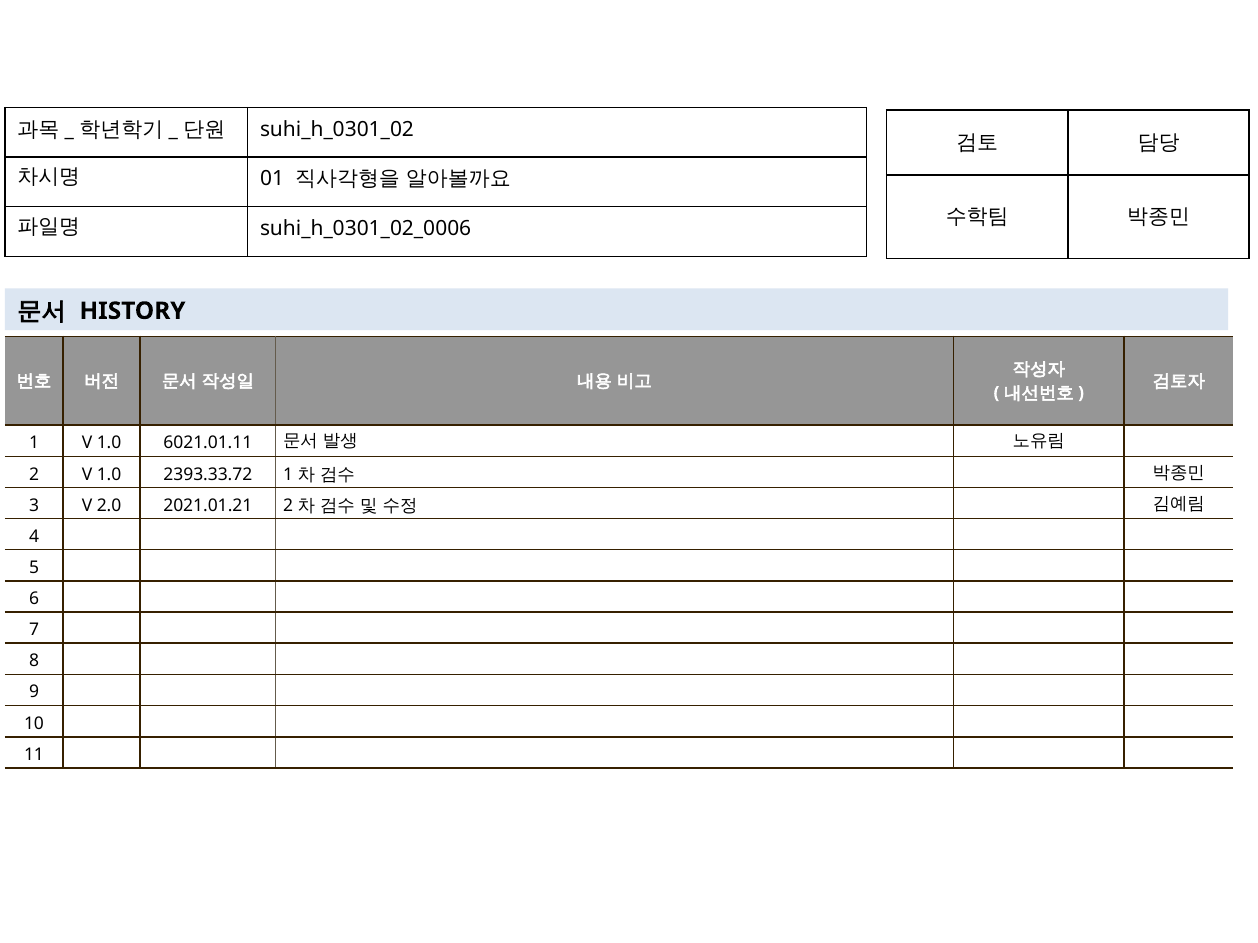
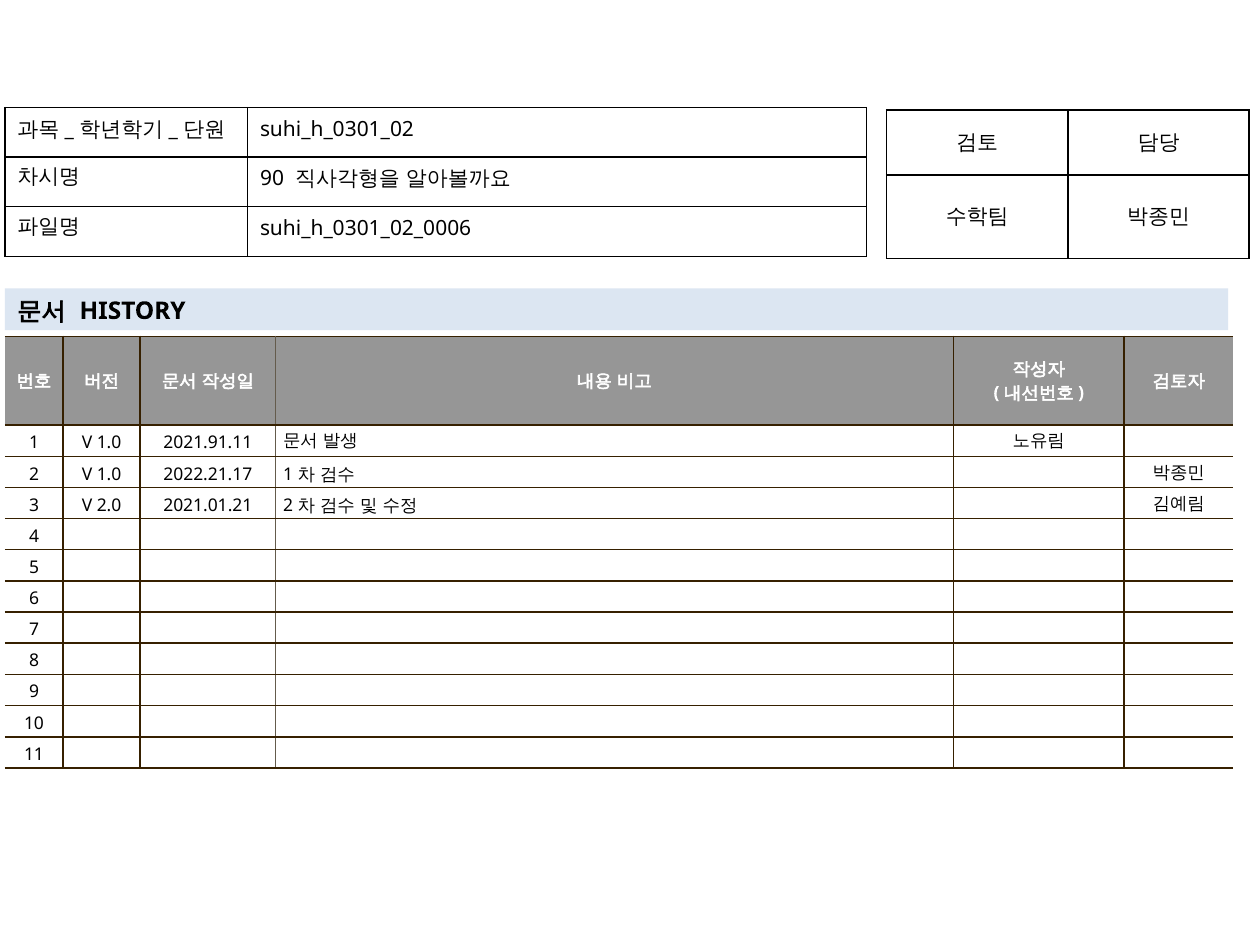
01: 01 -> 90 (272, 179)
6021.01.11: 6021.01.11 -> 2021.91.11 (208, 443)
2393.33.72: 2393.33.72 -> 2022.21.17 (208, 475)
